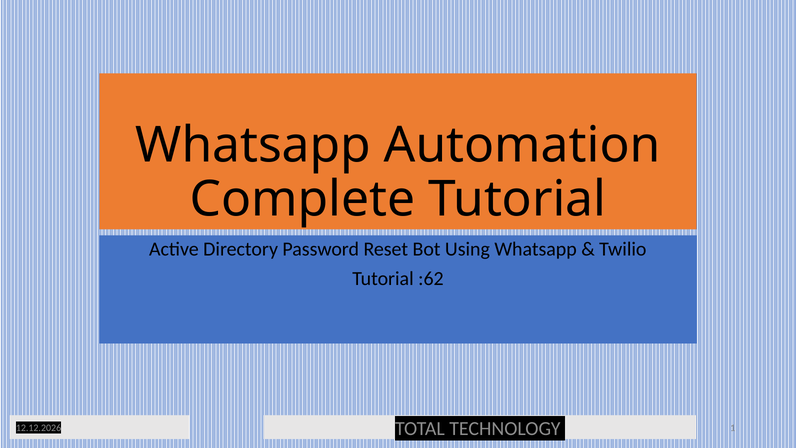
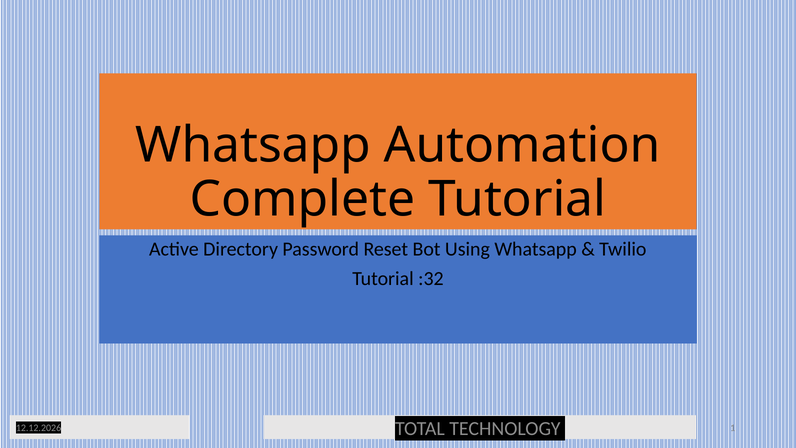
:62: :62 -> :32 (431, 279)
